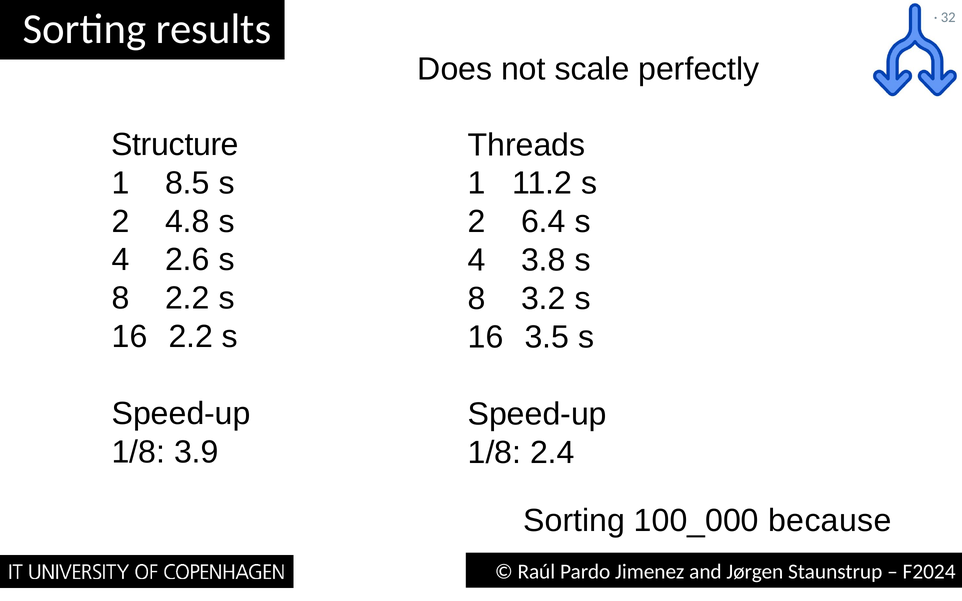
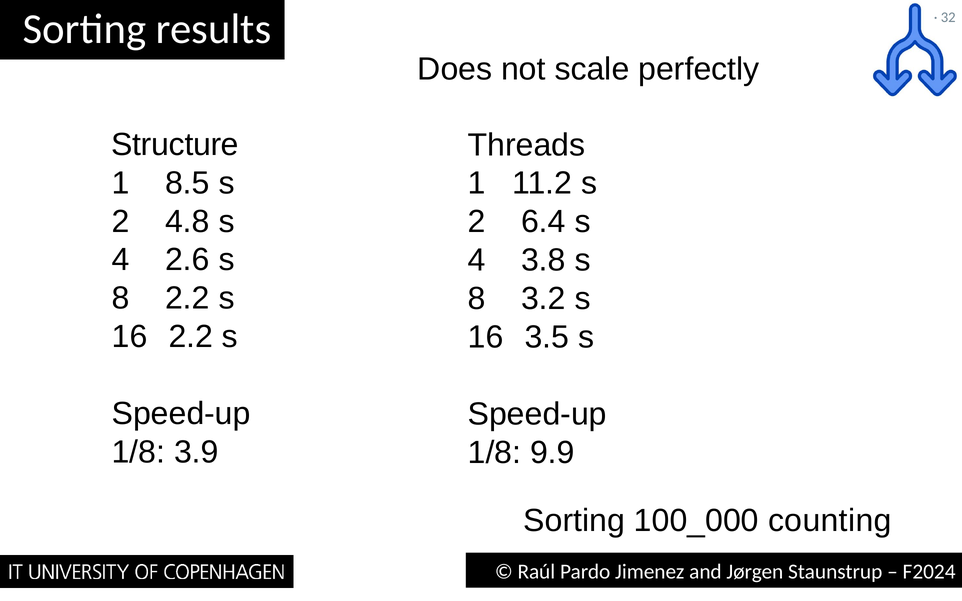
2.4: 2.4 -> 9.9 (552, 453)
because: because -> counting (830, 521)
